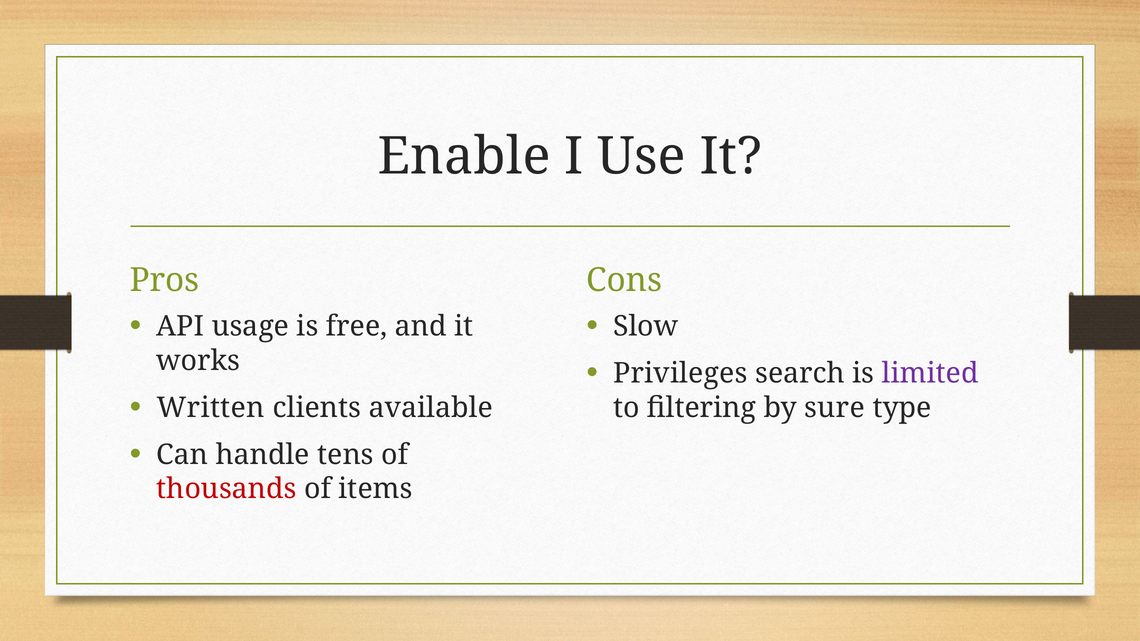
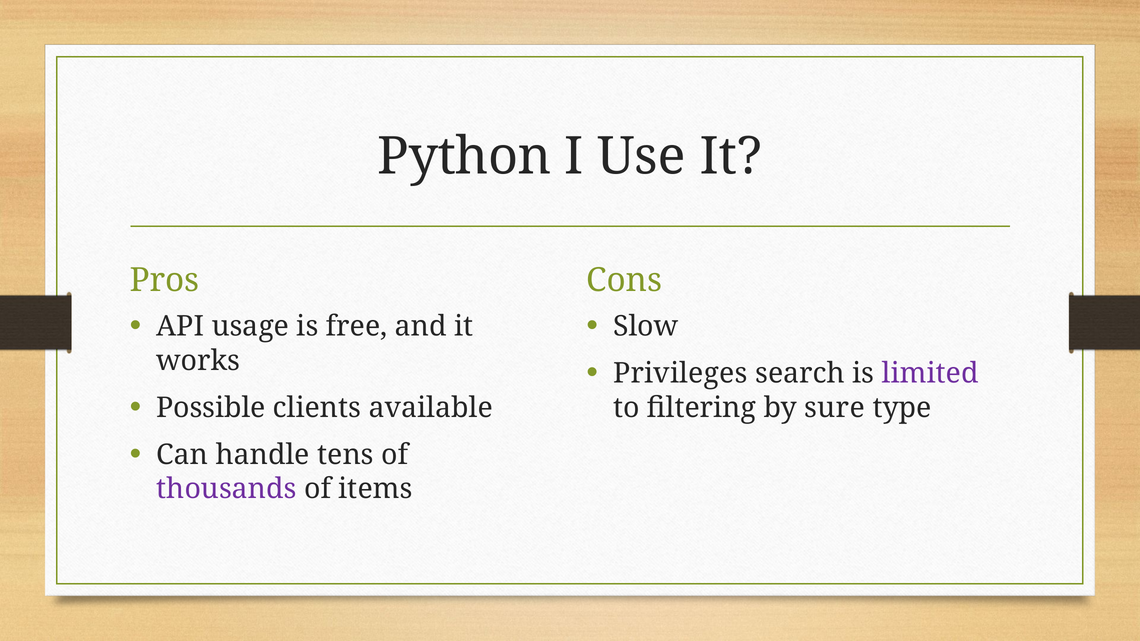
Enable: Enable -> Python (464, 156)
Written: Written -> Possible (211, 408)
thousands colour: red -> purple (227, 489)
